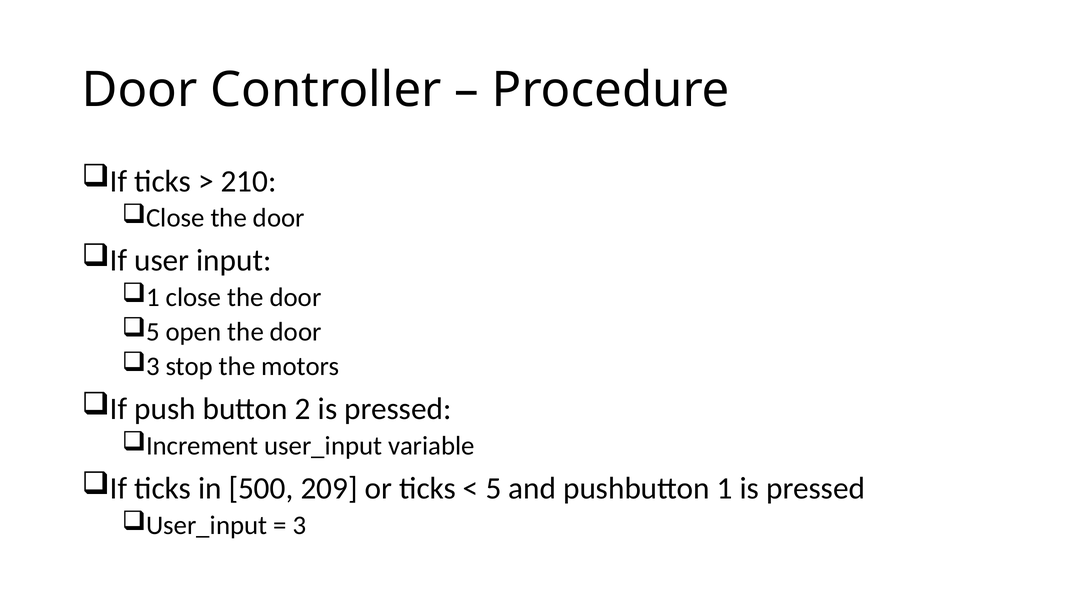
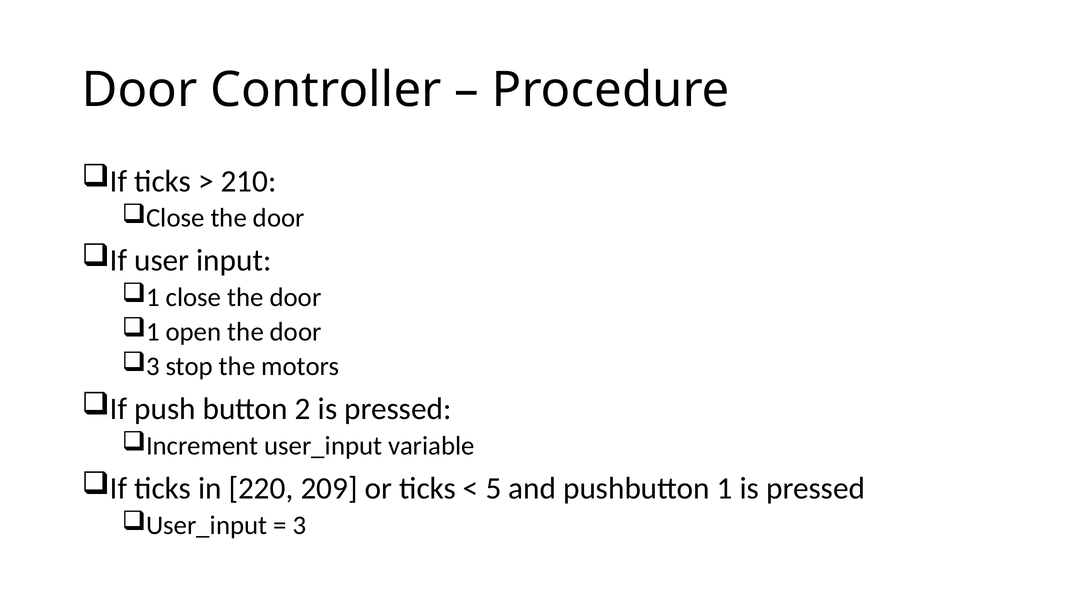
5: 5 -> 1 (153, 332)
500: 500 -> 220 (261, 489)
